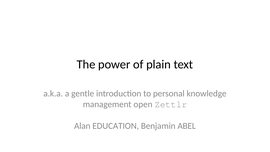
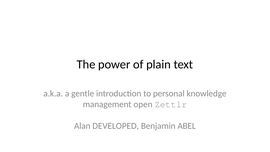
EDUCATION: EDUCATION -> DEVELOPED (116, 126)
